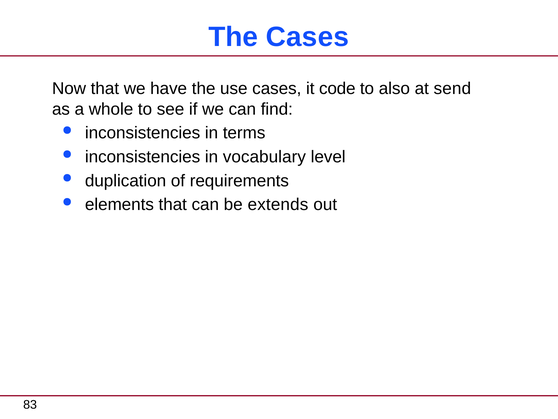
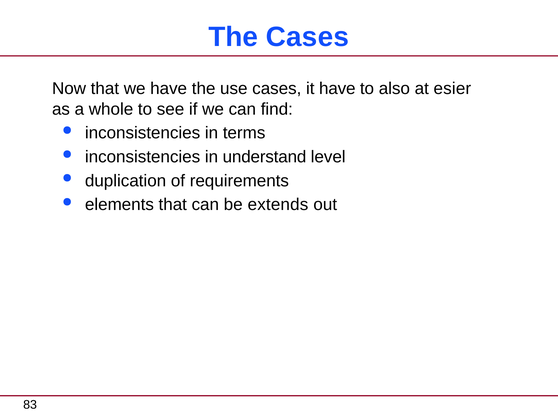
it code: code -> have (337, 89)
send: send -> esier (452, 89)
vocabulary: vocabulary -> understand (265, 157)
